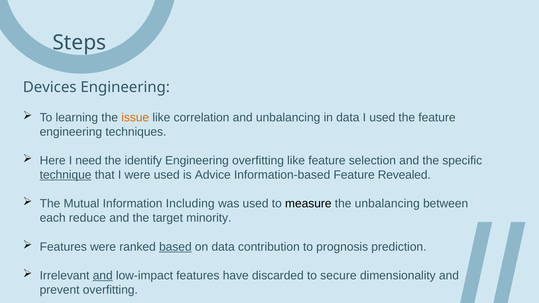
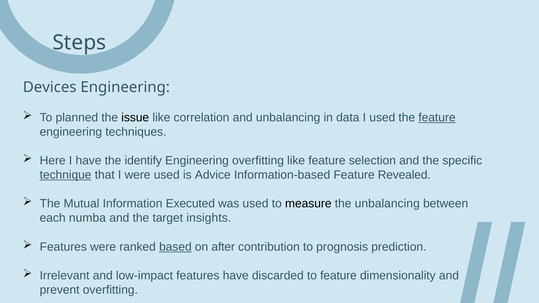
learning: learning -> planned (77, 118)
issue colour: orange -> black (135, 118)
feature underline: none -> present (437, 118)
I need: need -> have (88, 161)
Including: Including -> Executed (190, 204)
reduce: reduce -> numba (87, 218)
minority: minority -> insights (209, 218)
on data: data -> after (223, 247)
and underline: present -> none (103, 276)
to secure: secure -> feature (339, 276)
